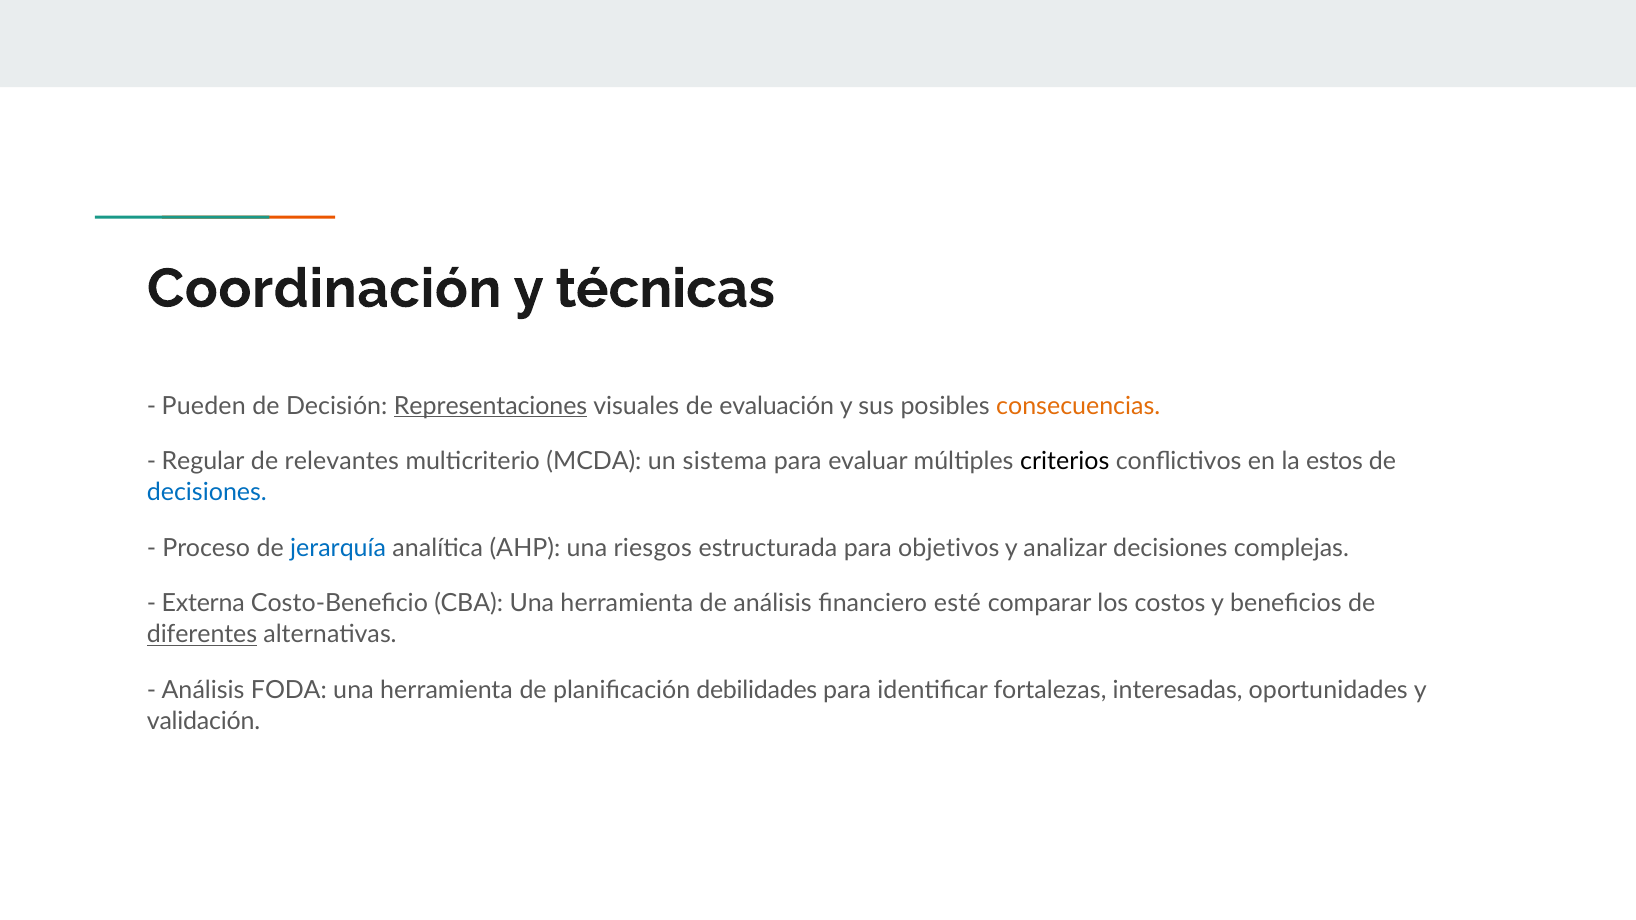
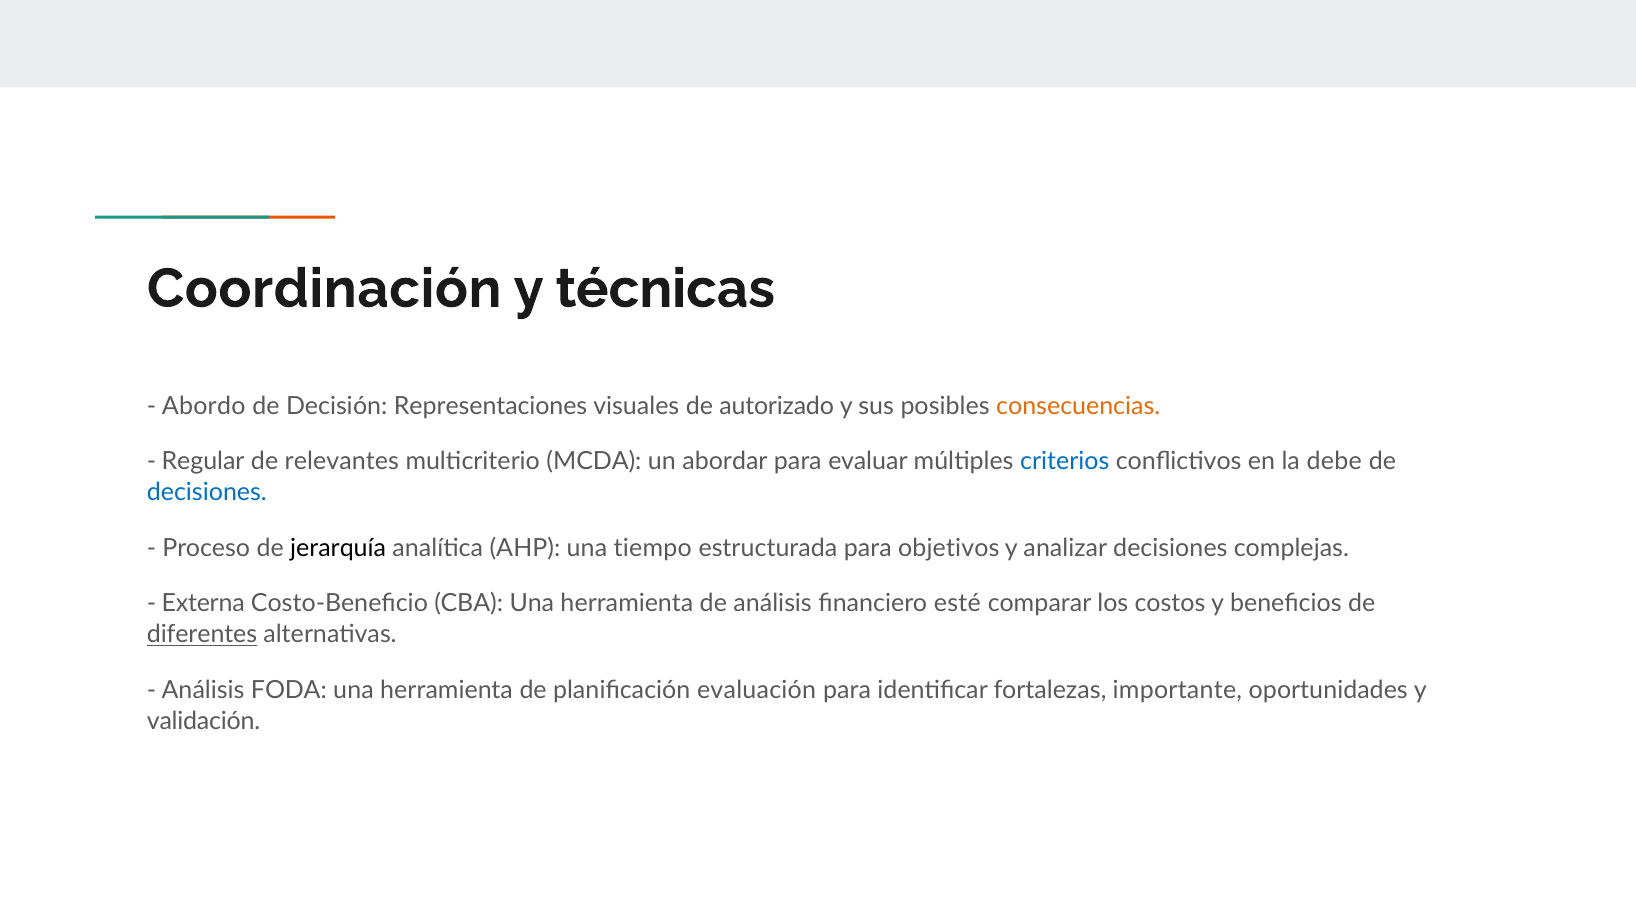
Pueden: Pueden -> Abordo (204, 406)
Representaciones underline: present -> none (491, 406)
evaluación: evaluación -> autorizado (777, 406)
sistema: sistema -> abordar (725, 462)
criterios colour: black -> blue (1065, 462)
estos: estos -> debe (1334, 462)
jerarquía colour: blue -> black (338, 548)
riesgos: riesgos -> tiempo (653, 548)
debilidades: debilidades -> evaluación (757, 690)
interesadas: interesadas -> importante (1177, 690)
